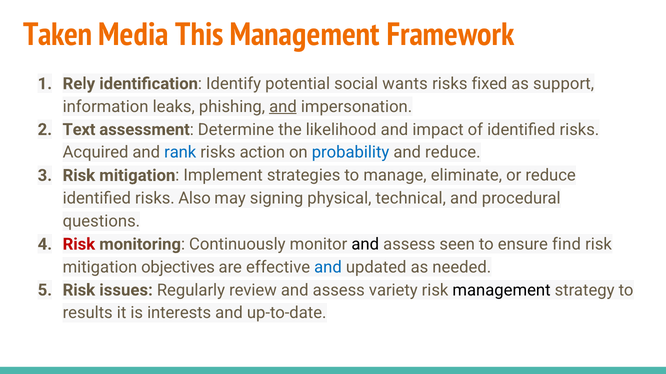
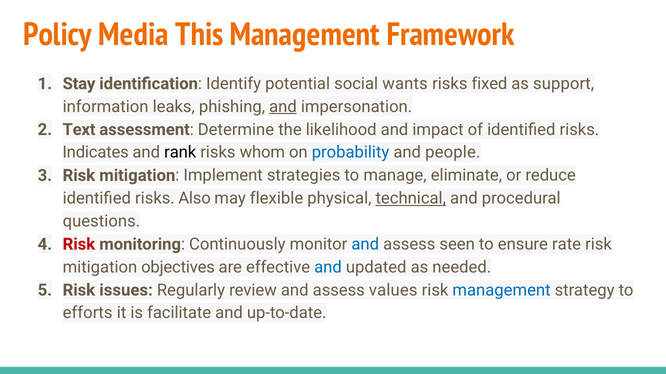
Taken: Taken -> Policy (58, 35)
Rely: Rely -> Stay (79, 84)
Acquired: Acquired -> Indicates (96, 153)
rank colour: blue -> black (180, 153)
action: action -> whom (262, 153)
and reduce: reduce -> people (453, 153)
signing: signing -> flexible (277, 199)
technical underline: none -> present (411, 199)
and colour: black -> blue (365, 245)
find: find -> rate (567, 245)
variety: variety -> values (393, 291)
management colour: black -> blue (502, 291)
results: results -> efforts (88, 314)
interests: interests -> facilitate (179, 314)
